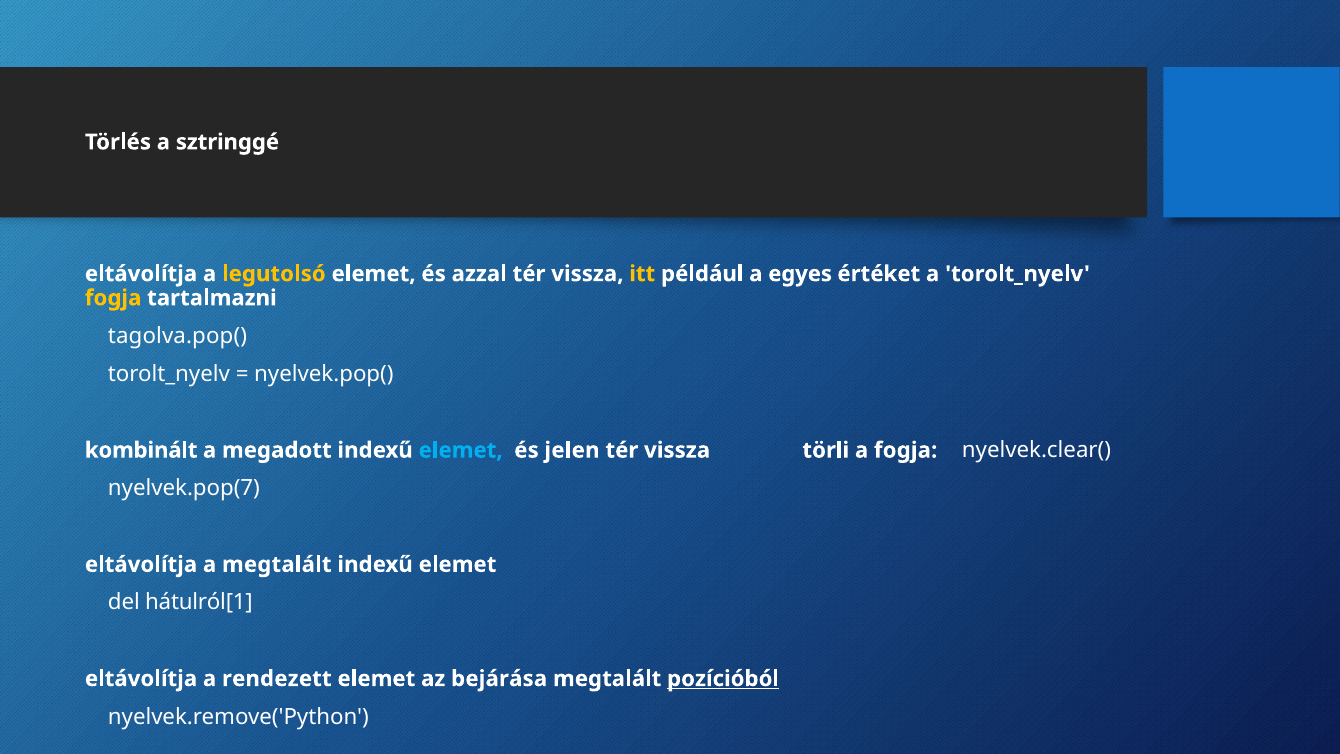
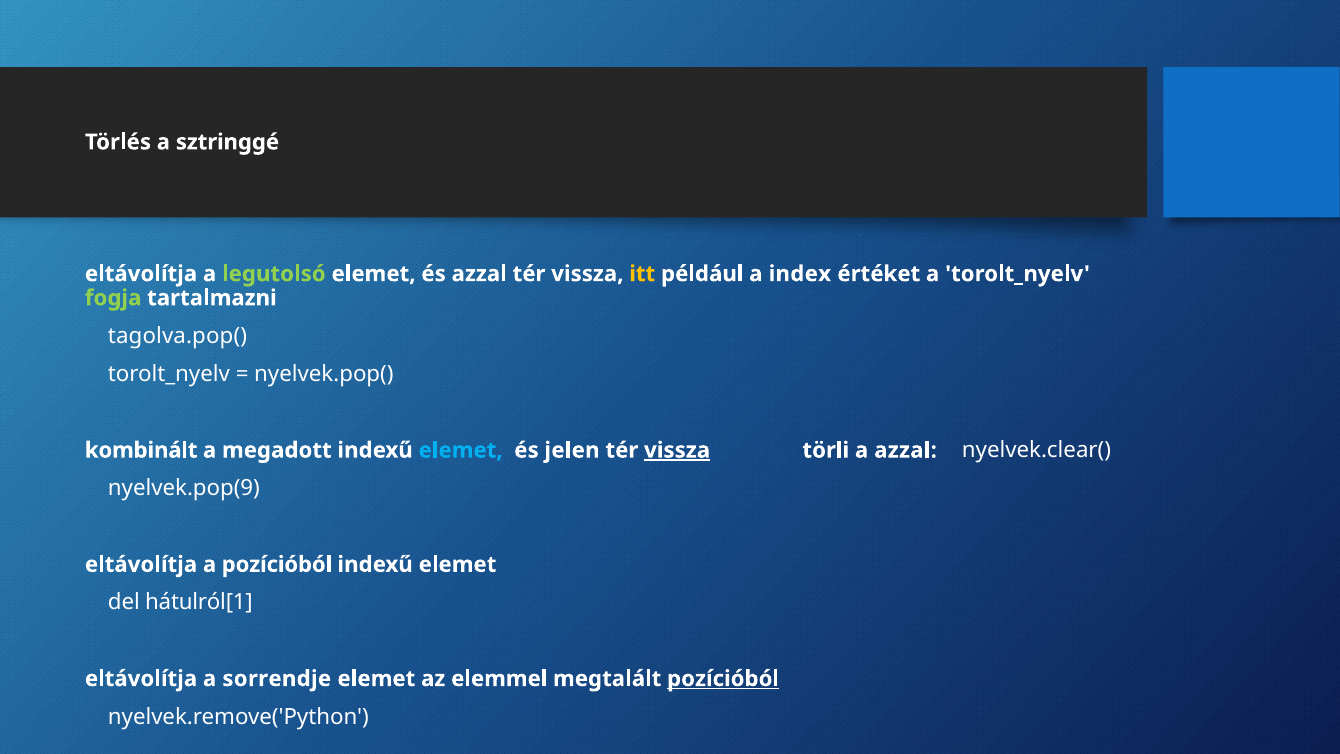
legutolsó colour: yellow -> light green (274, 274)
egyes: egyes -> index (800, 274)
fogja colour: yellow -> light green (113, 298)
vissza underline: none -> present (677, 450)
a fogja: fogja -> azzal (906, 450)
nyelvek.pop(7: nyelvek.pop(7 -> nyelvek.pop(9 (184, 488)
a megtalált: megtalált -> pozícióból (277, 564)
rendezett: rendezett -> sorrendje (277, 678)
bejárása: bejárása -> elemmel (499, 678)
